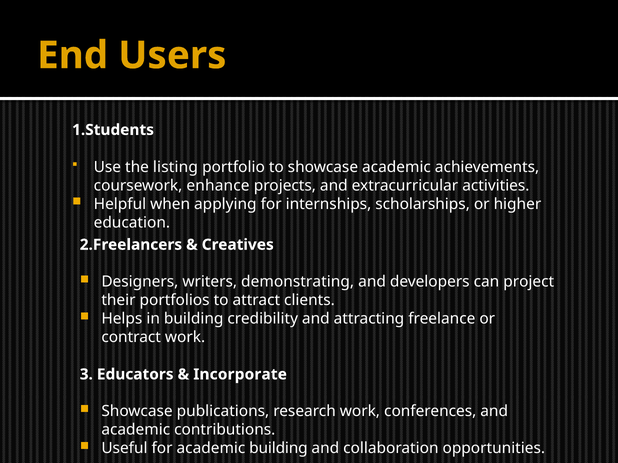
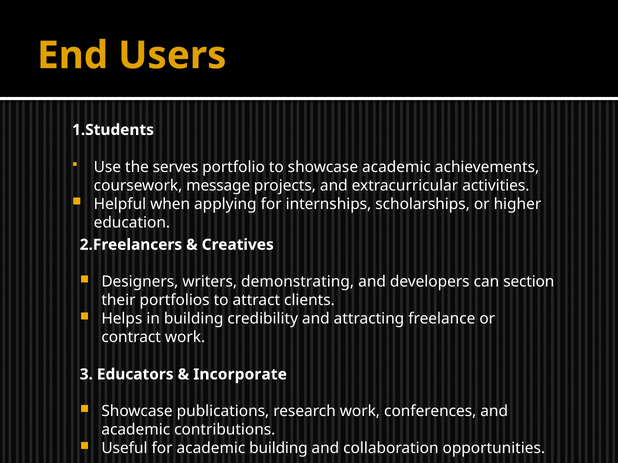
listing: listing -> serves (176, 167)
enhance: enhance -> message (218, 186)
project: project -> section (529, 282)
